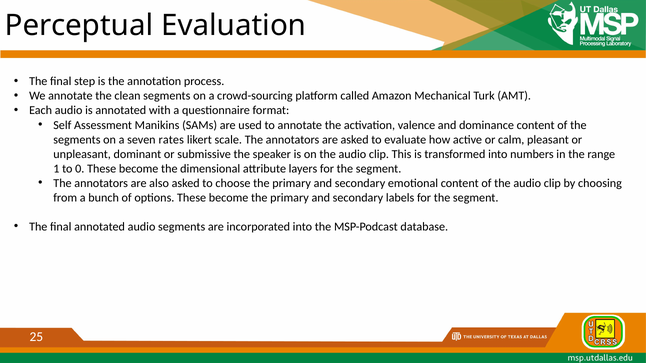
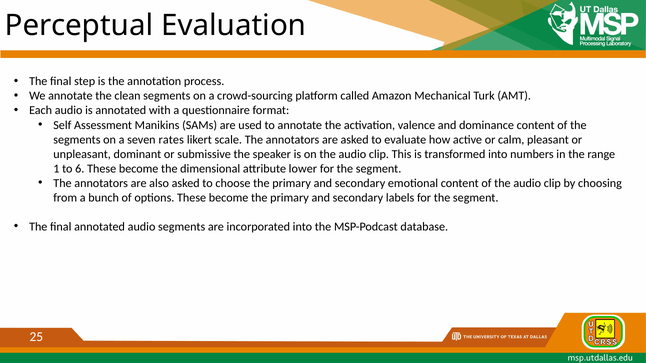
0: 0 -> 6 (80, 169)
layers: layers -> lower (303, 169)
